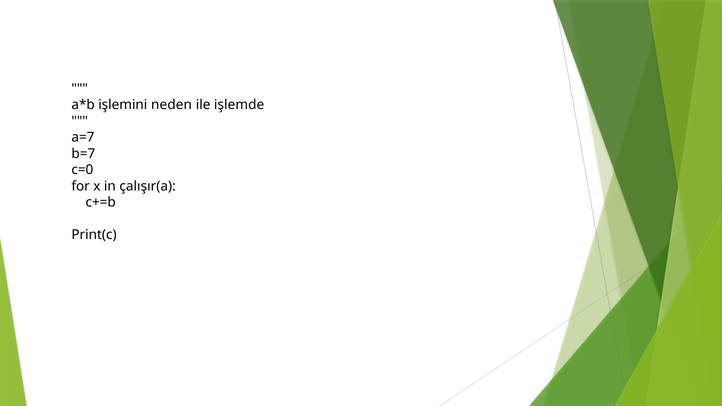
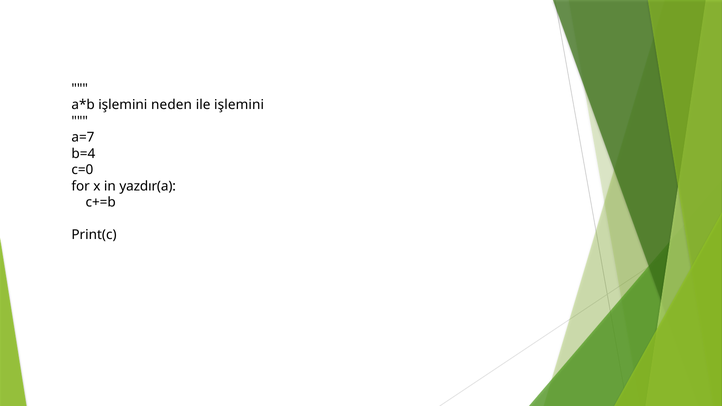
ile işlemde: işlemde -> işlemini (239, 105)
b=7: b=7 -> b=4 (83, 154)
çalışır(a: çalışır(a -> yazdır(a (148, 186)
